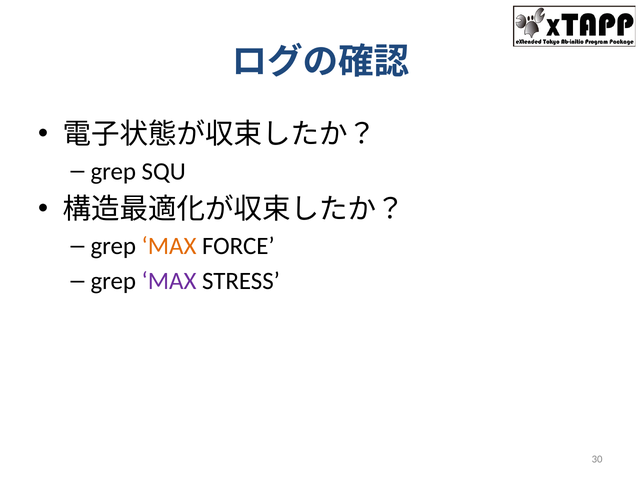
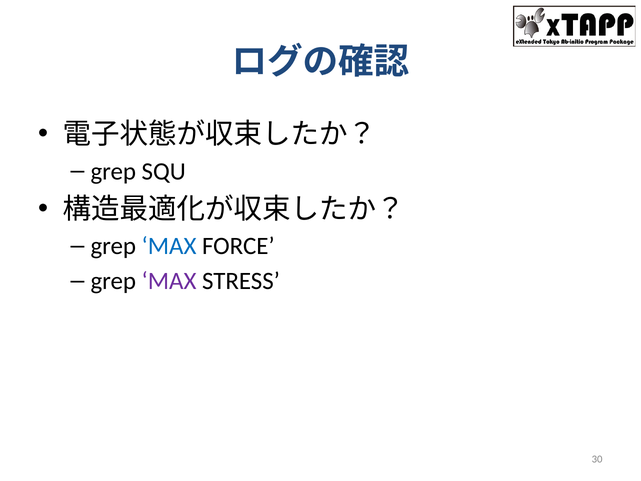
MAX colour: orange -> blue (169, 246)
